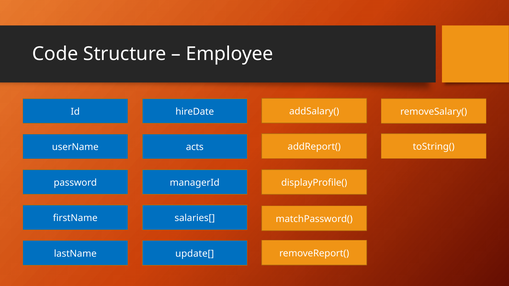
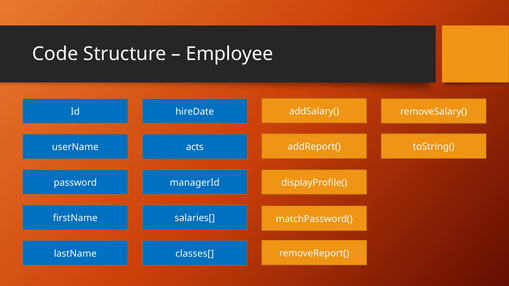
update[: update[ -> classes[ (195, 254)
